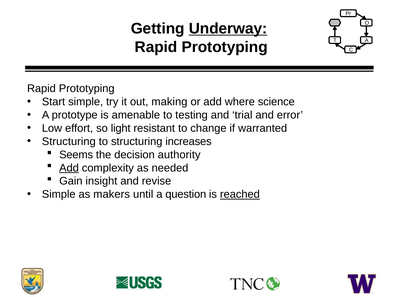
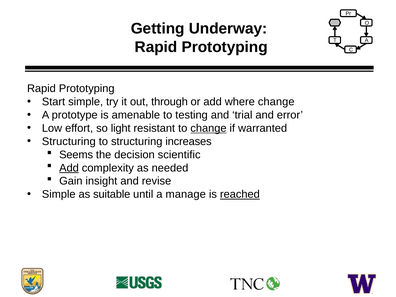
Underway underline: present -> none (228, 28)
making: making -> through (170, 102)
where science: science -> change (276, 102)
change underline: none -> present (208, 128)
authority: authority -> scientific (179, 155)
makers: makers -> suitable (112, 194)
question: question -> manage (186, 194)
